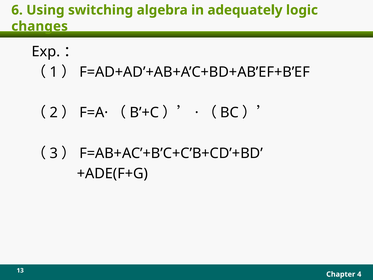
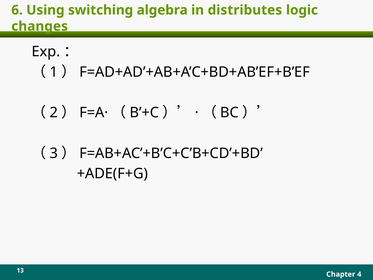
adequately: adequately -> distributes (245, 10)
